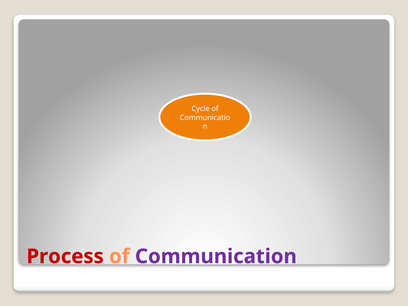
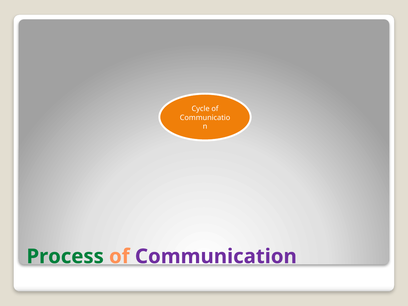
Process colour: red -> green (65, 256)
